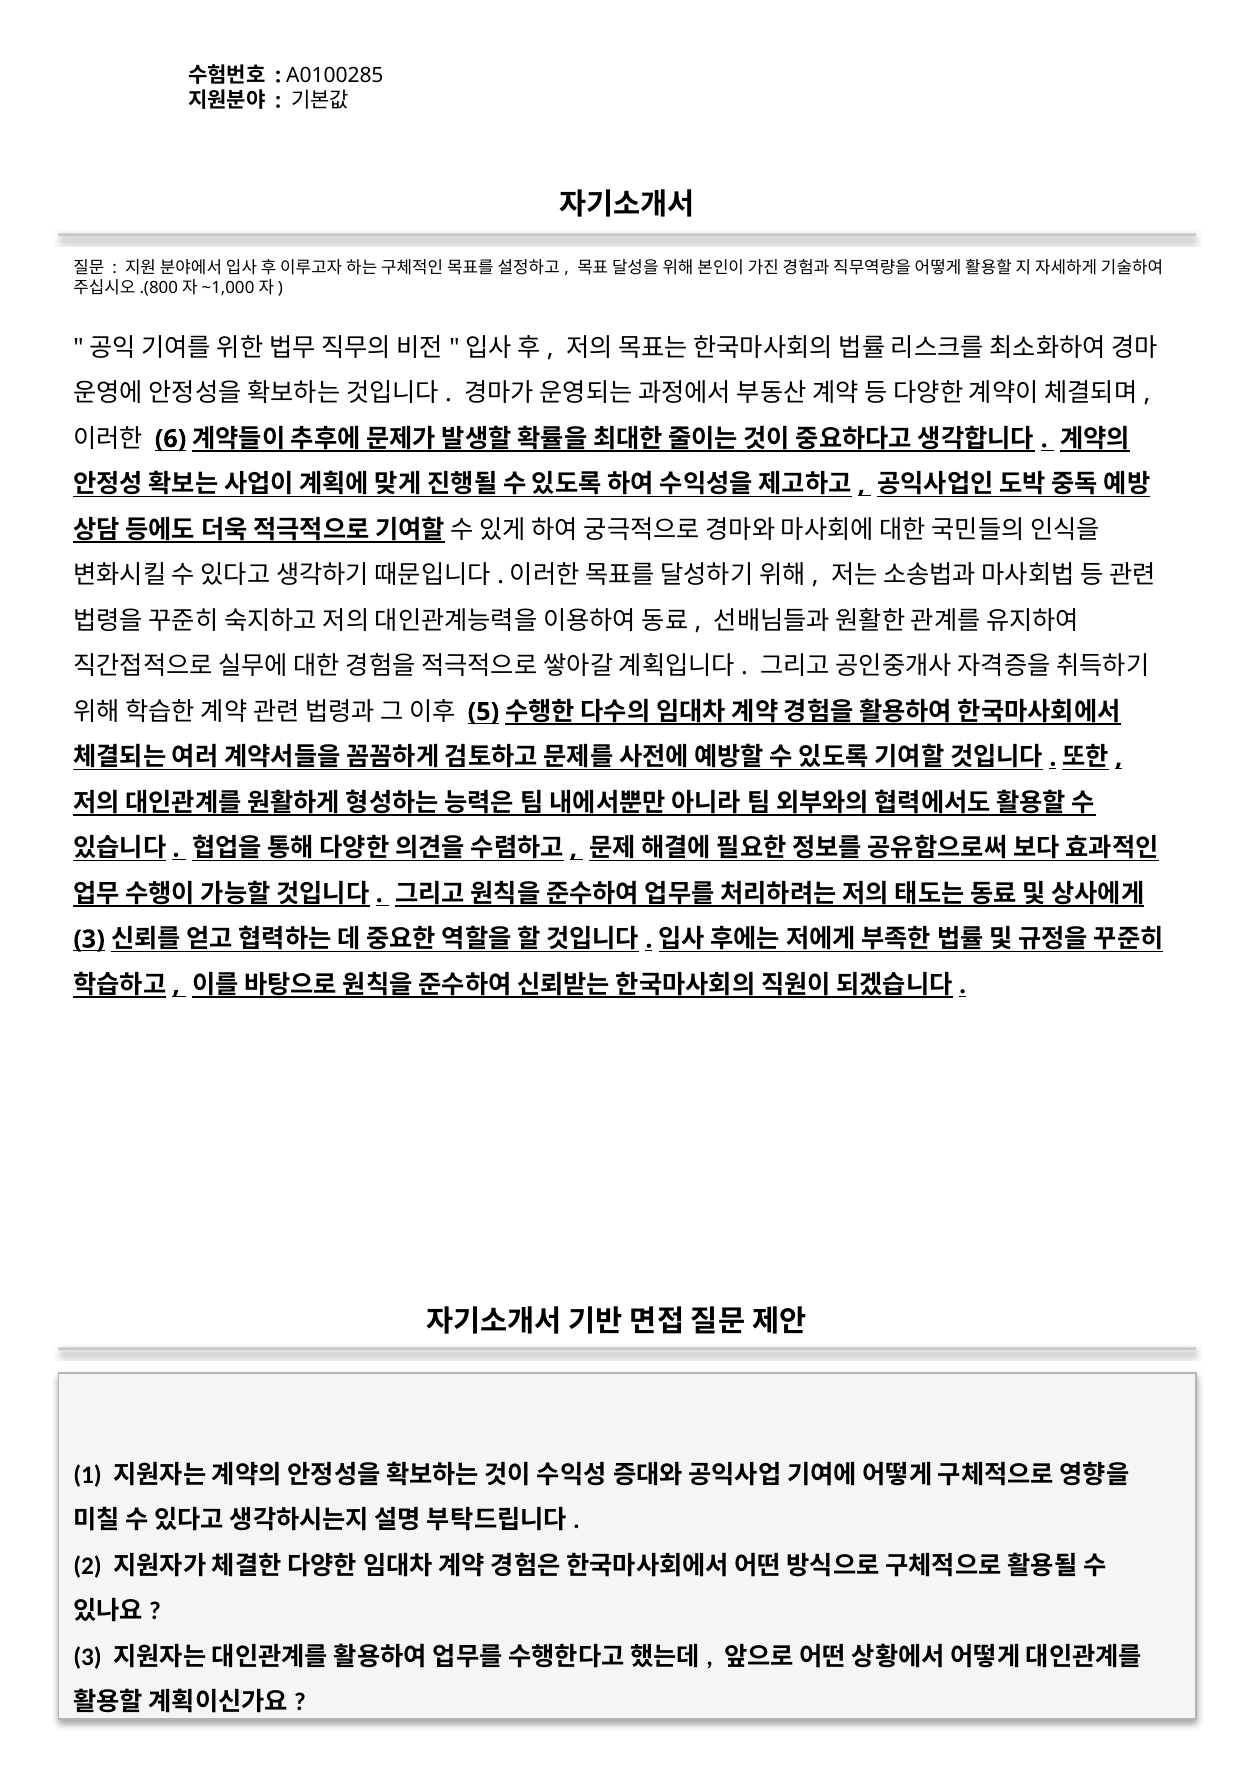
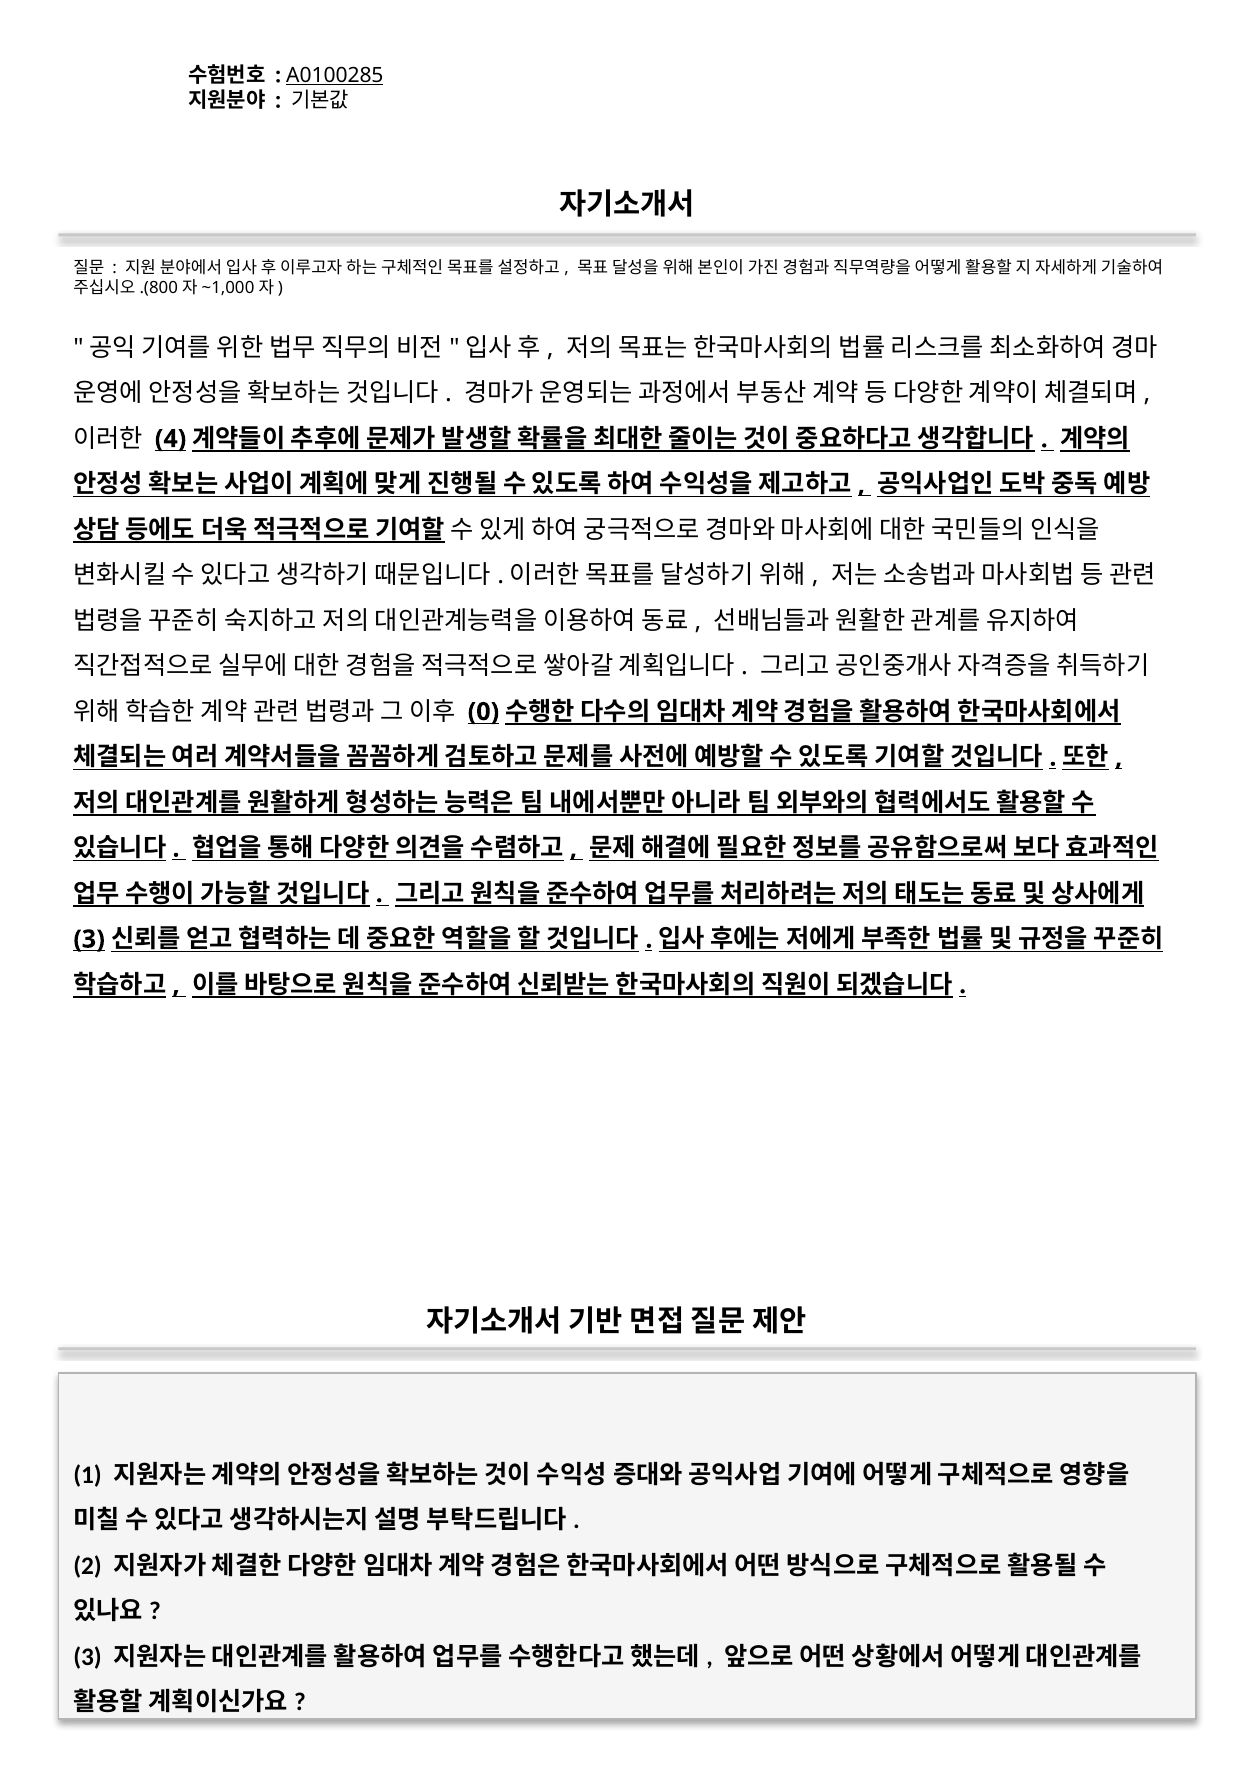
A0100285 underline: none -> present (335, 75)
6: 6 -> 4 (171, 439)
5: 5 -> 0 (483, 712)
